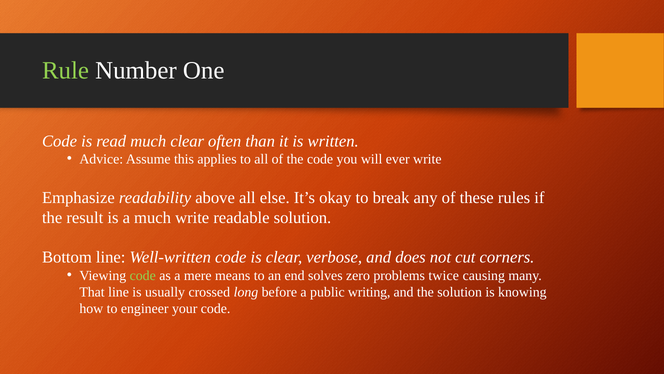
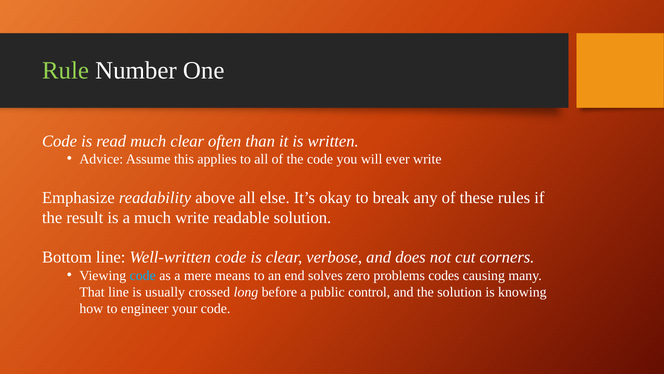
code colour: light green -> light blue (143, 275)
twice: twice -> codes (444, 275)
writing: writing -> control (369, 292)
